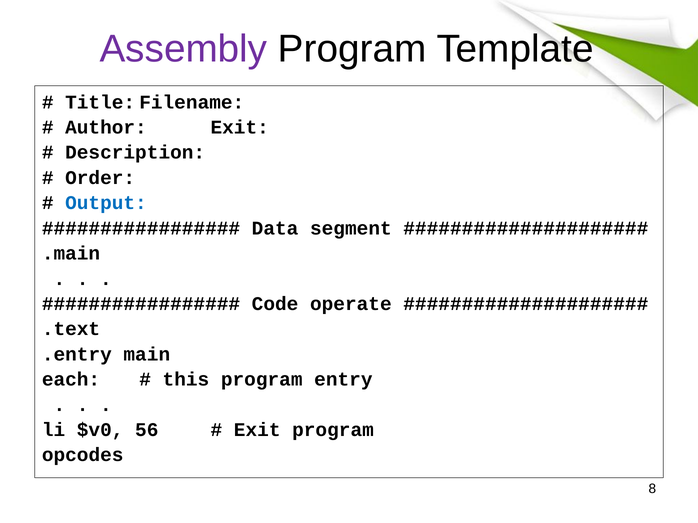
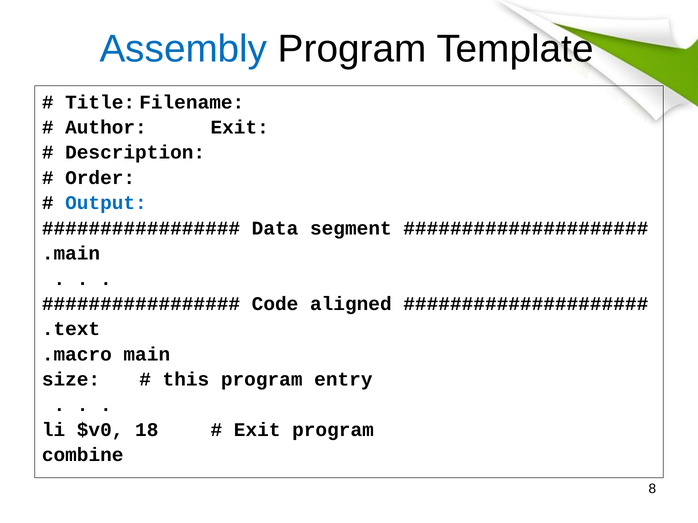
Assembly colour: purple -> blue (183, 49)
operate: operate -> aligned (351, 304)
.entry: .entry -> .macro (77, 355)
each: each -> size (71, 380)
56: 56 -> 18 (147, 430)
opcodes: opcodes -> combine (83, 455)
